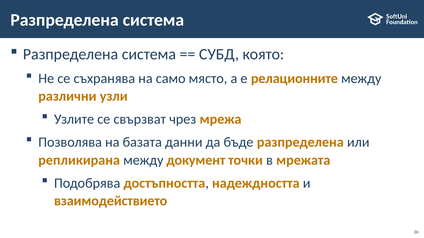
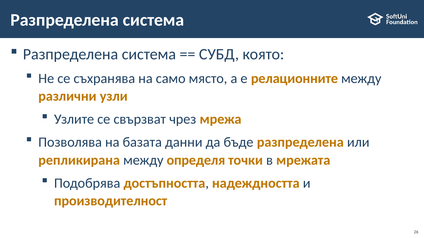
документ: документ -> определя (196, 160)
взаимодействието: взаимодействието -> производителност (111, 201)
